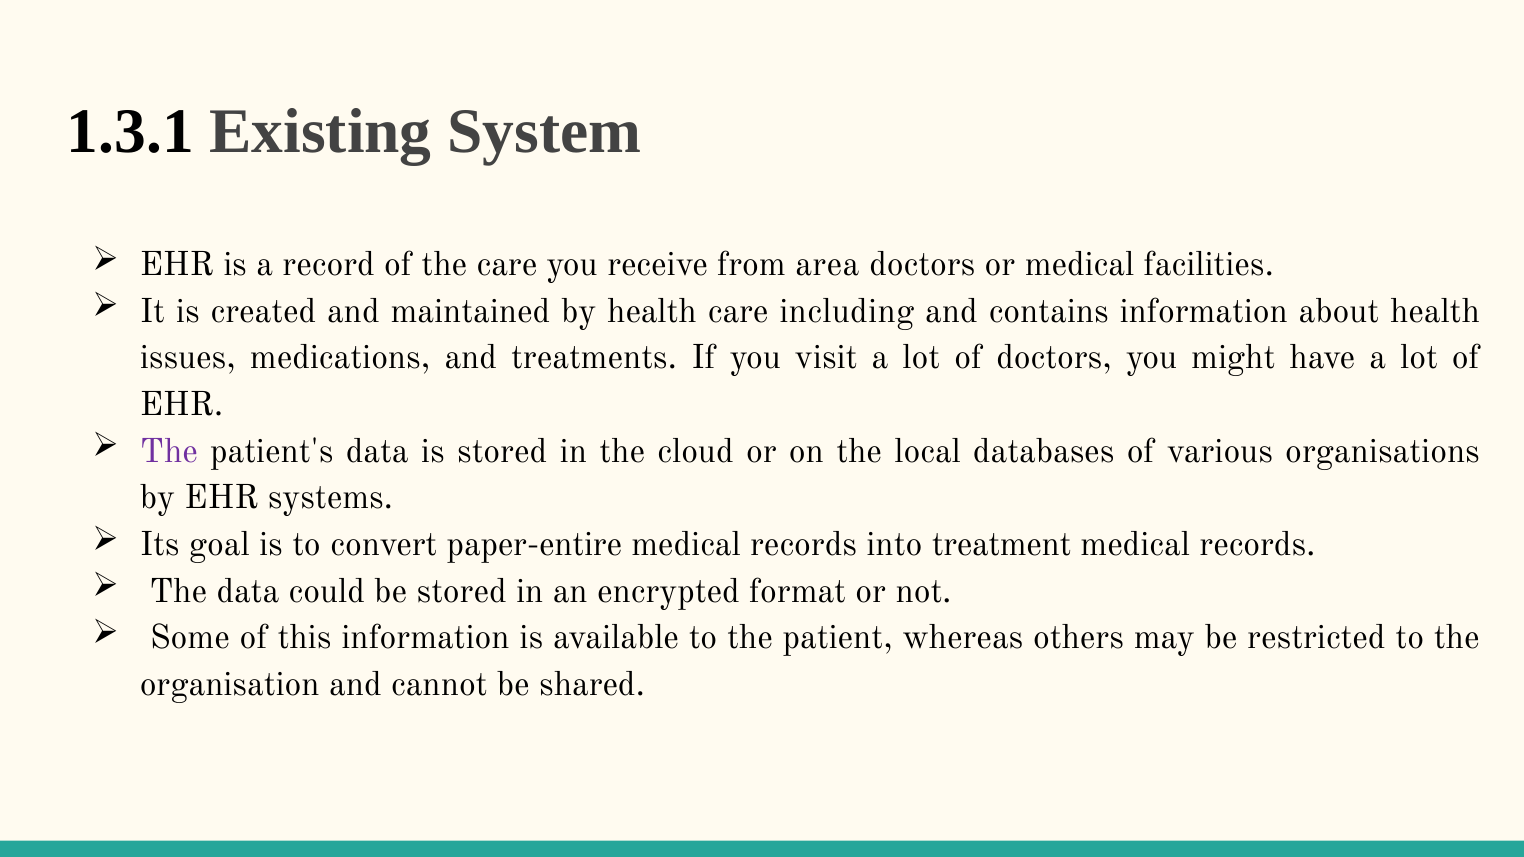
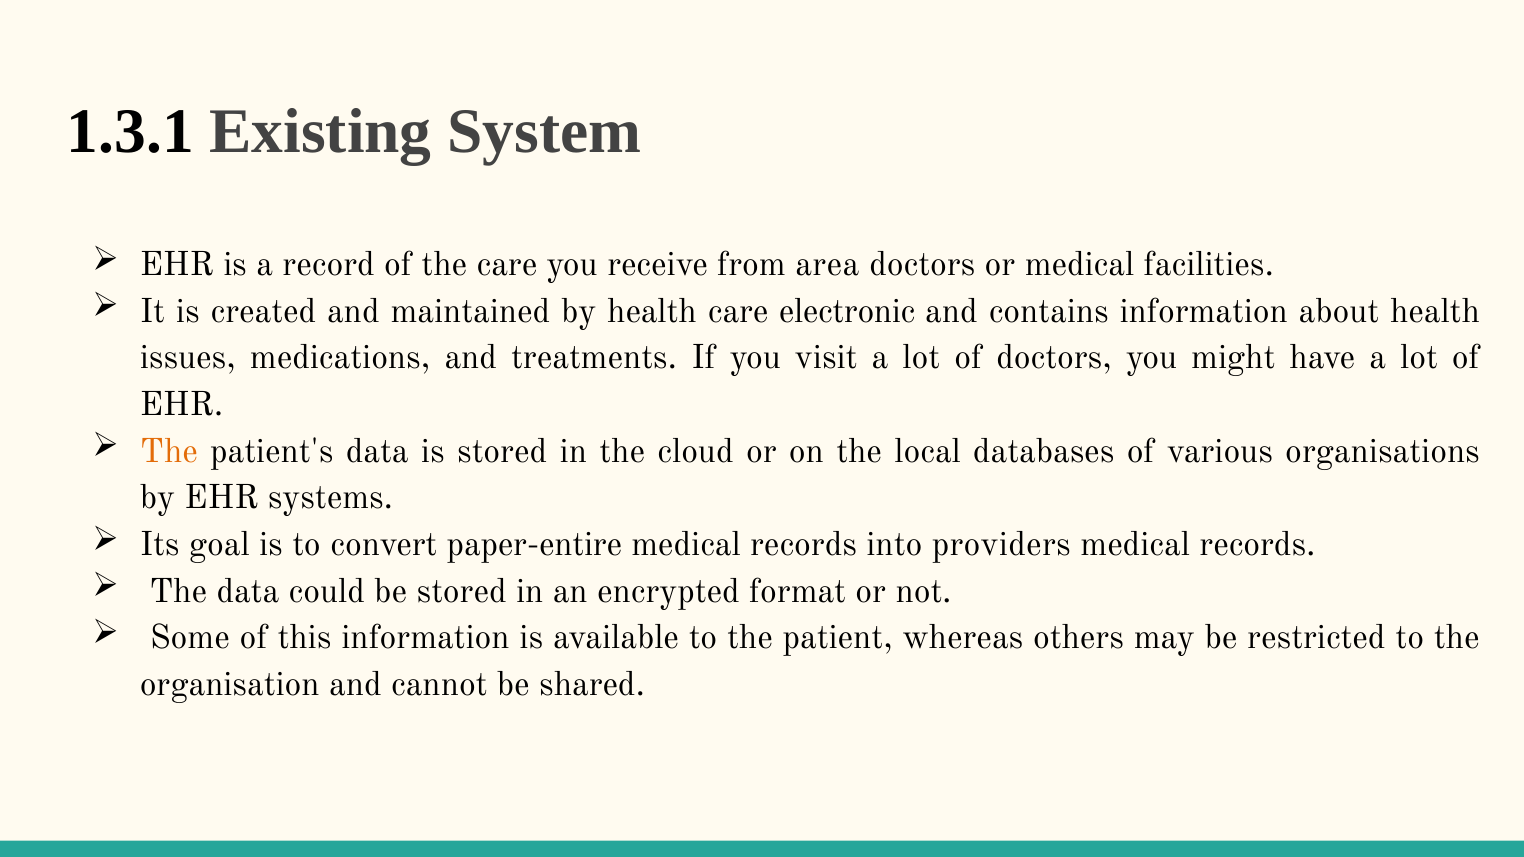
including: including -> electronic (847, 311)
The colour: purple -> orange (169, 451)
treatment: treatment -> providers (1001, 545)
